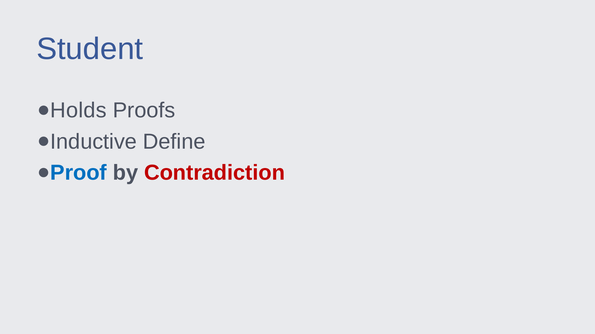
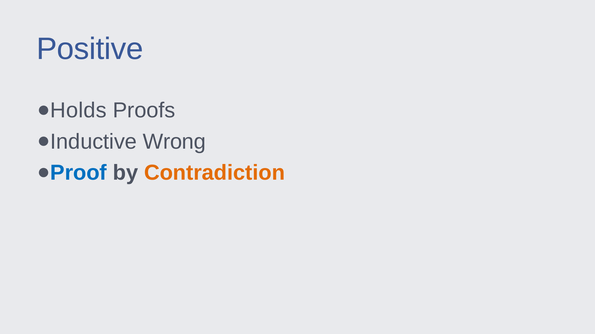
Student: Student -> Positive (90, 49)
Define: Define -> Wrong (174, 142)
Contradiction colour: red -> orange (214, 173)
